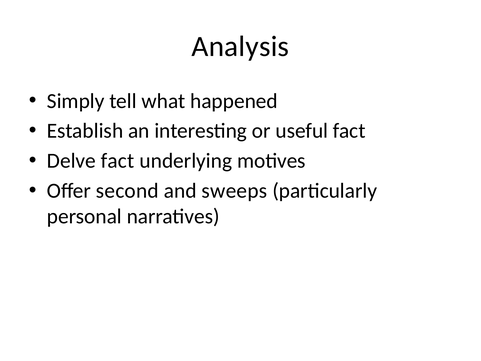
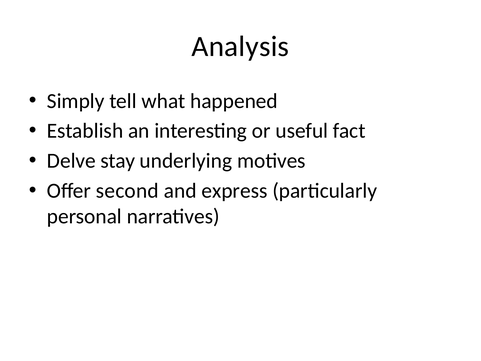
Delve fact: fact -> stay (118, 161)
sweeps: sweeps -> express (234, 191)
